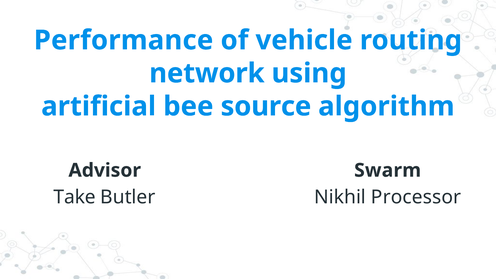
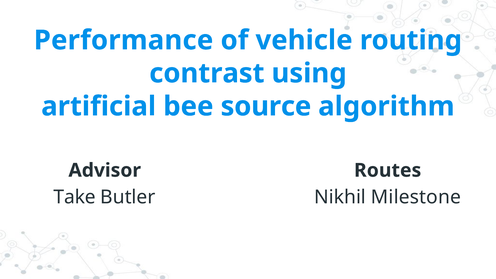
network: network -> contrast (207, 73)
Swarm: Swarm -> Routes (388, 170)
Processor: Processor -> Milestone (416, 197)
